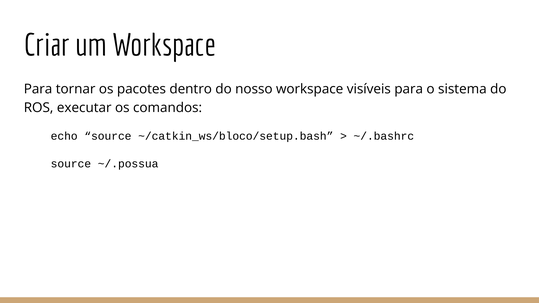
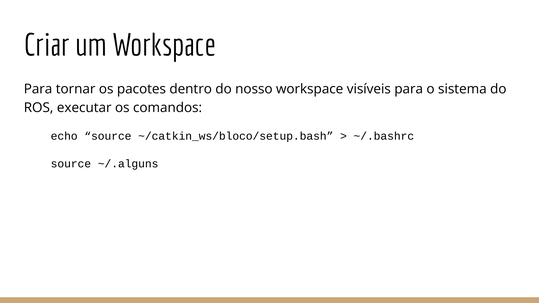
~/.possua: ~/.possua -> ~/.alguns (128, 164)
